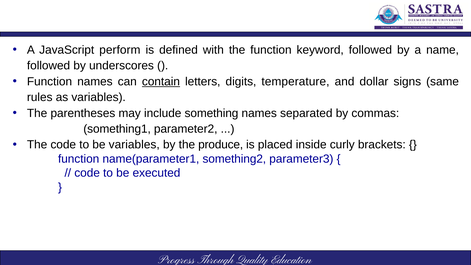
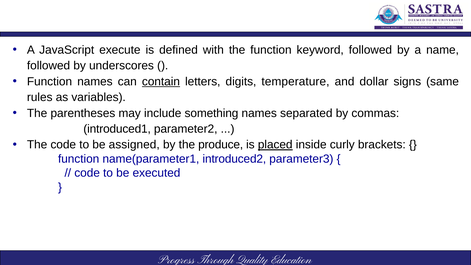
perform: perform -> execute (120, 50)
something1: something1 -> introduced1 (117, 129)
be variables: variables -> assigned (134, 145)
placed underline: none -> present (275, 145)
something2: something2 -> introduced2 (234, 159)
